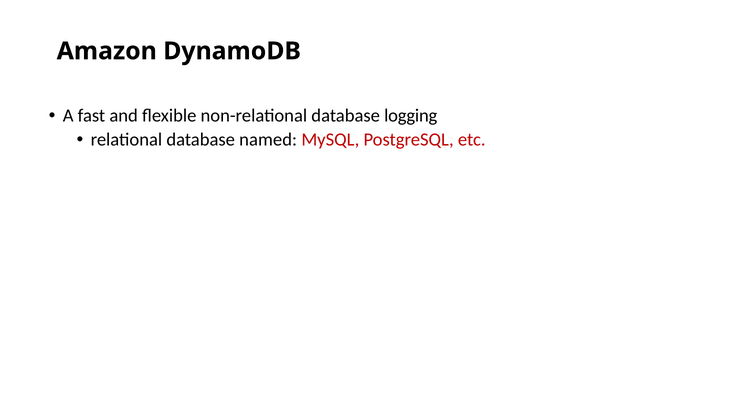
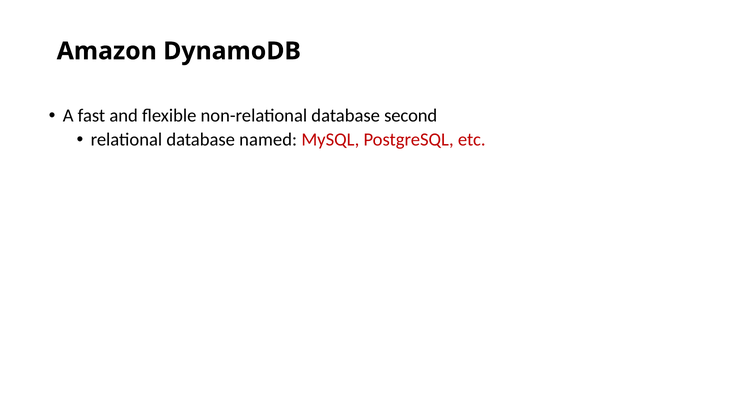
logging: logging -> second (411, 116)
